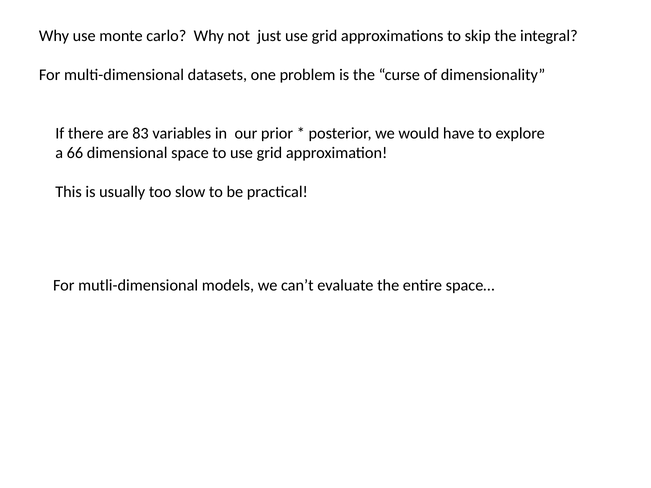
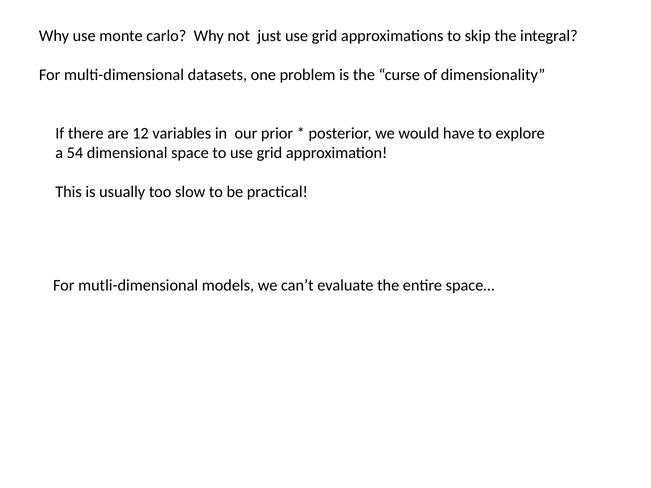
83: 83 -> 12 (140, 133)
66: 66 -> 54 (75, 153)
